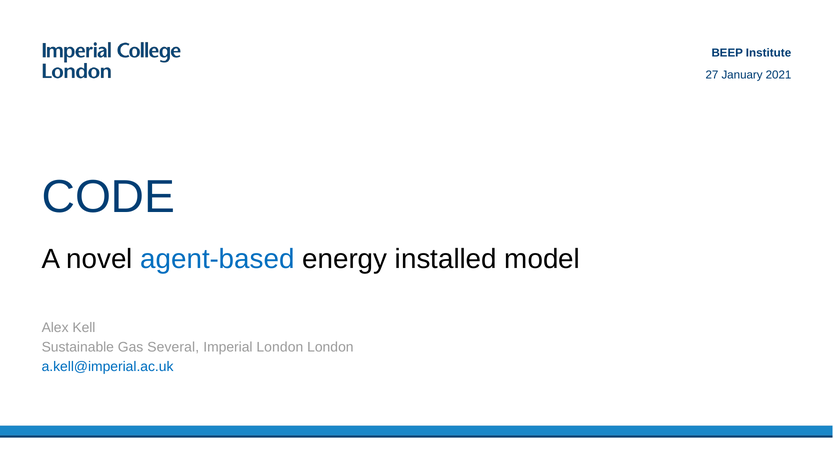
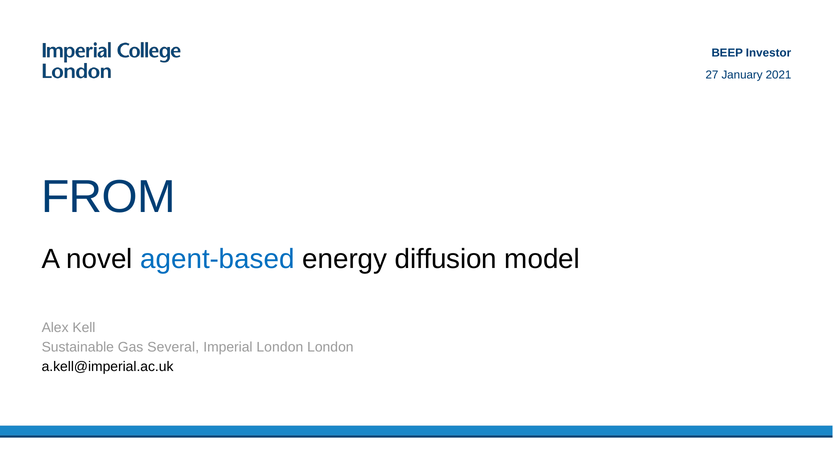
Institute: Institute -> Investor (769, 53)
CODE: CODE -> FROM (109, 197)
installed: installed -> diffusion (446, 260)
a.kell@imperial.ac.uk colour: blue -> black (108, 367)
